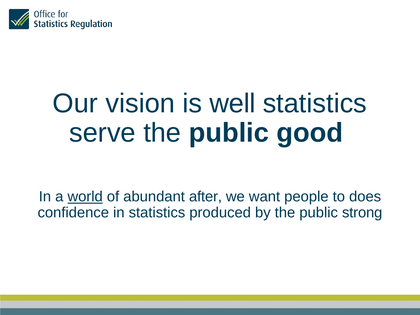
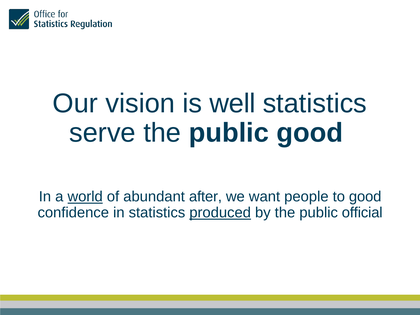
to does: does -> good (365, 197)
produced underline: none -> present (220, 213)
strong: strong -> official (362, 213)
